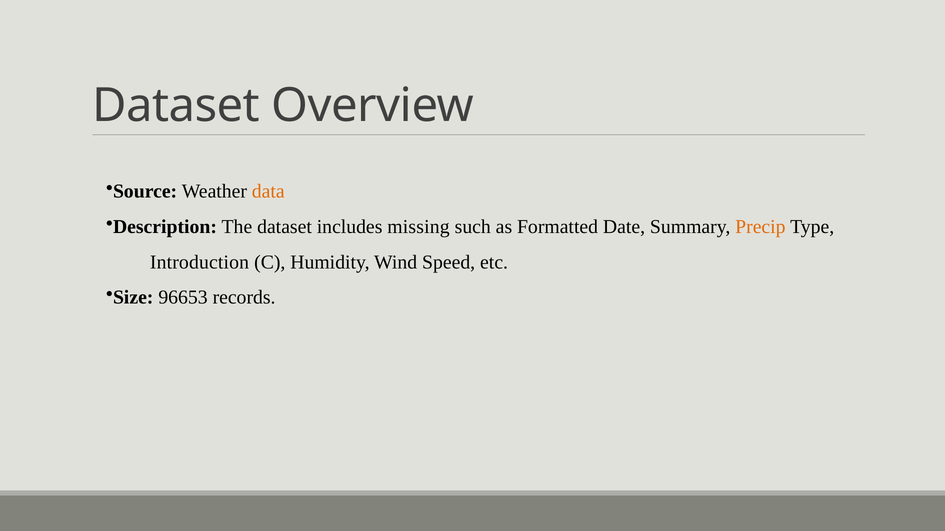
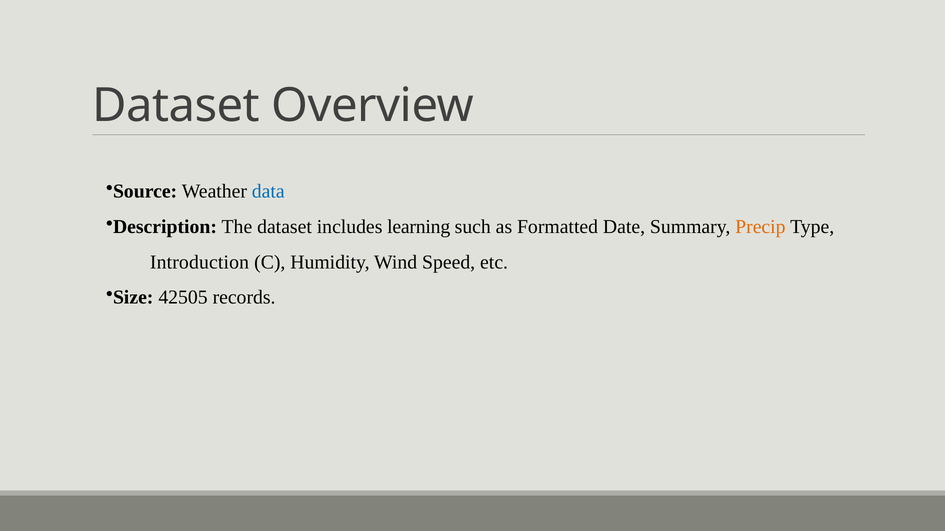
data colour: orange -> blue (268, 192)
missing: missing -> learning (419, 227)
96653: 96653 -> 42505 (183, 298)
